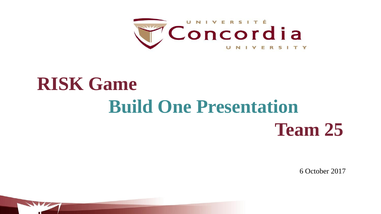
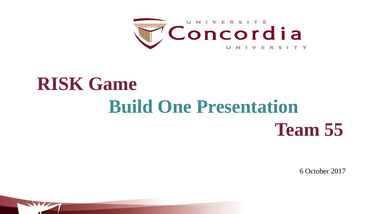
25: 25 -> 55 (334, 130)
